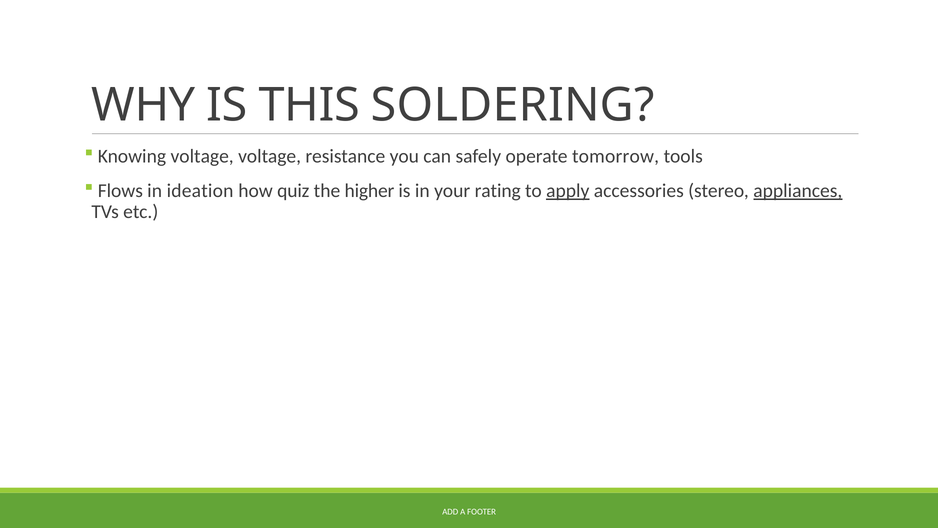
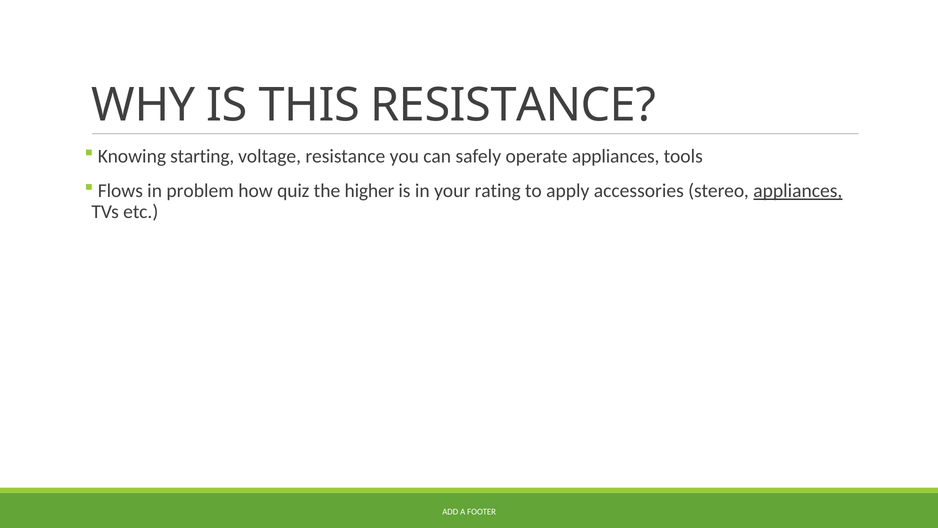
THIS SOLDERING: SOLDERING -> RESISTANCE (513, 105)
Knowing voltage: voltage -> starting (202, 156)
operate tomorrow: tomorrow -> appliances (616, 156)
ideation: ideation -> problem (200, 191)
apply underline: present -> none (568, 191)
